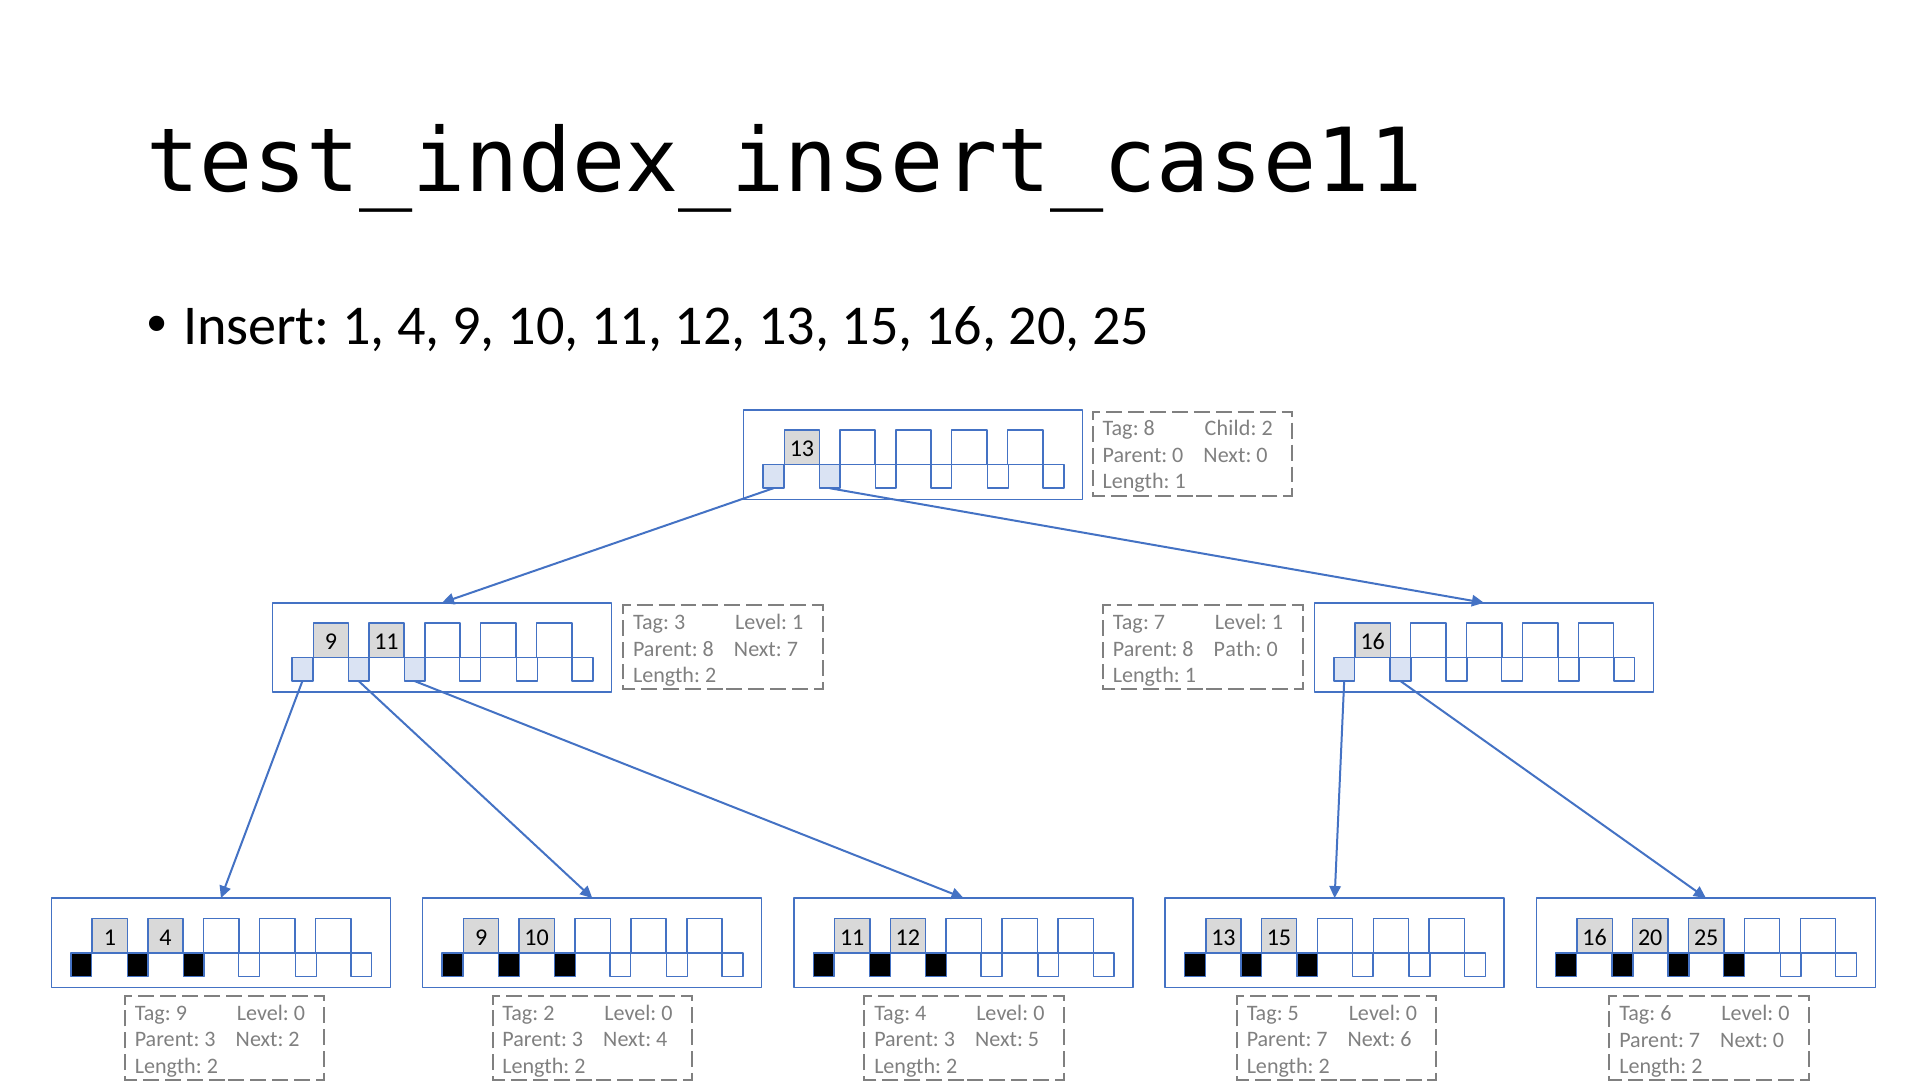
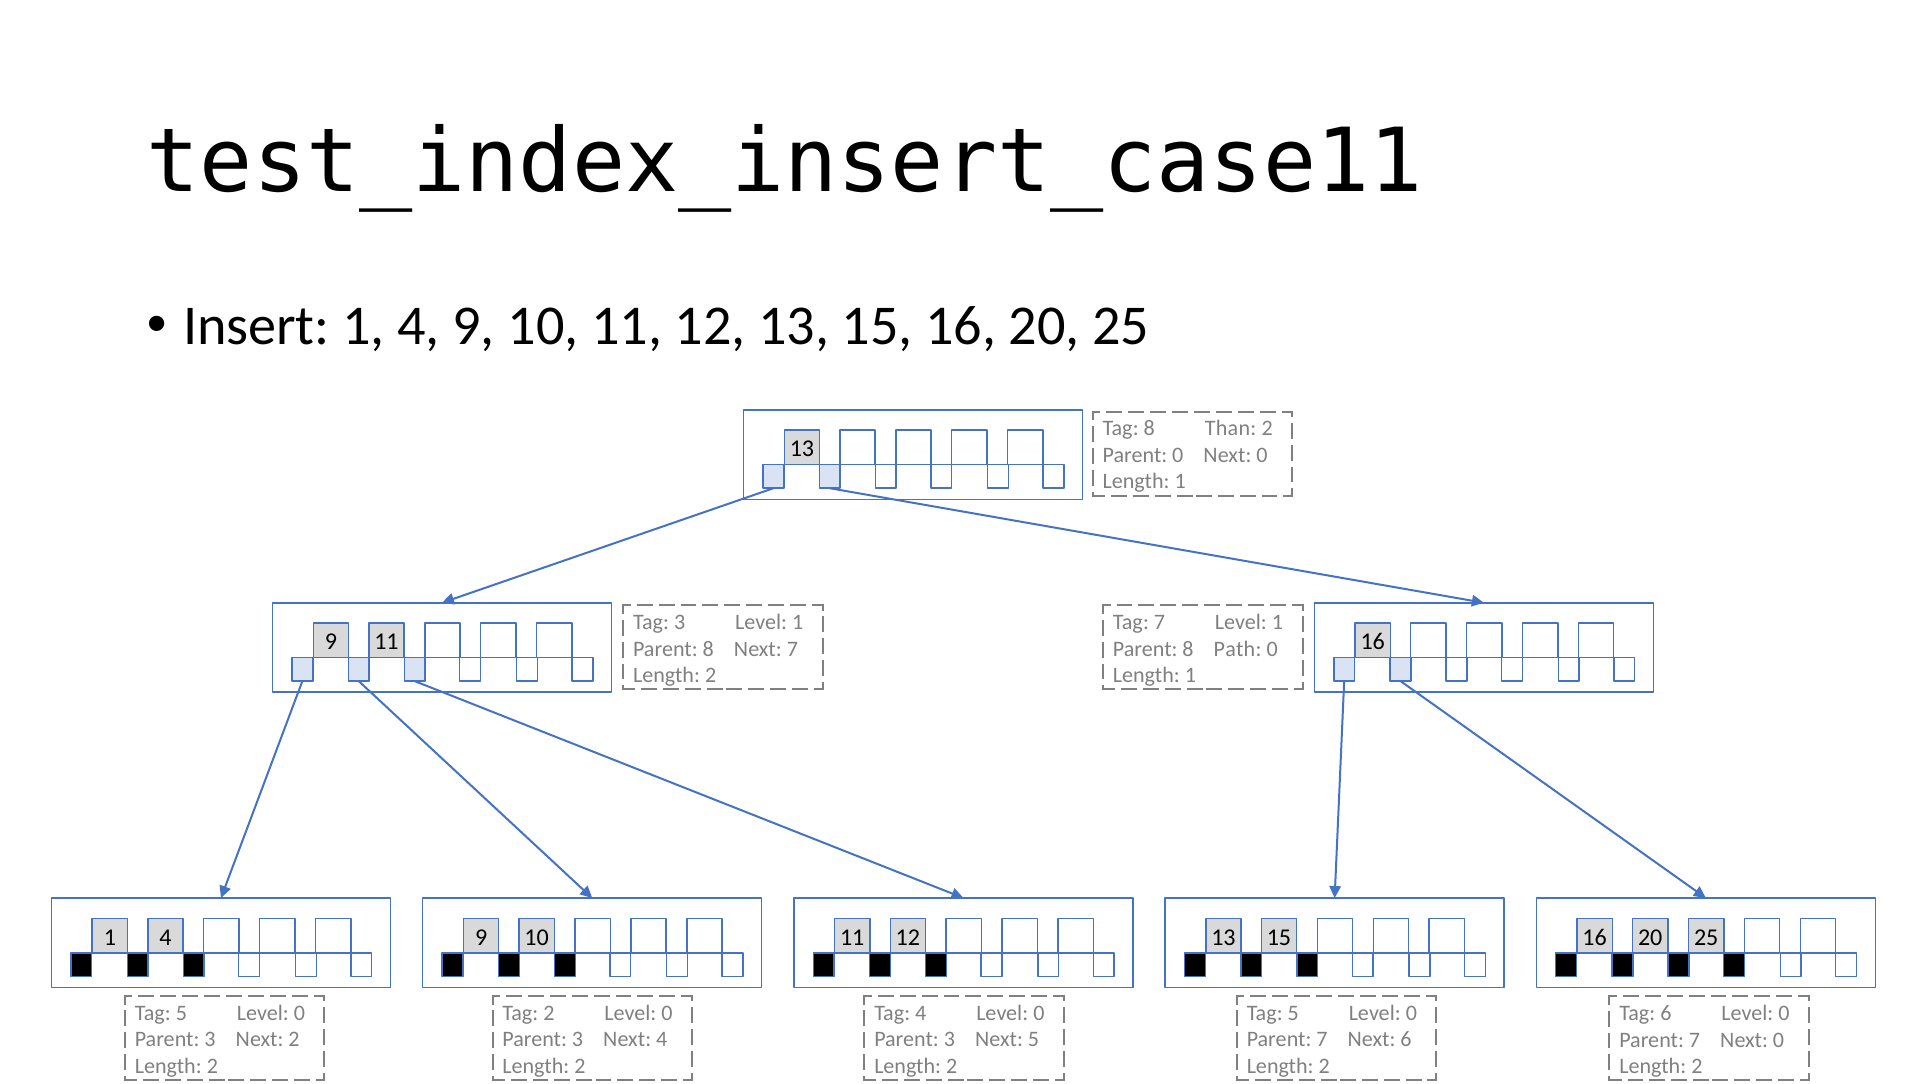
Child: Child -> Than (1231, 429)
9: 9 -> 5 (181, 1013)
